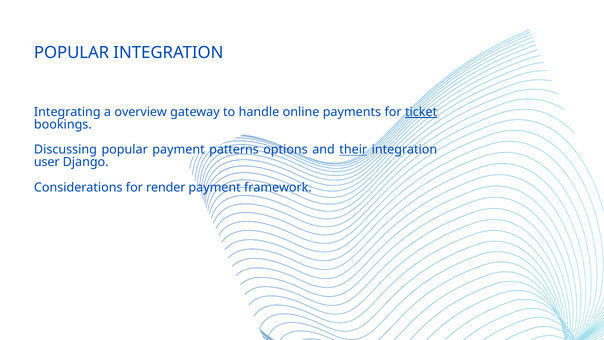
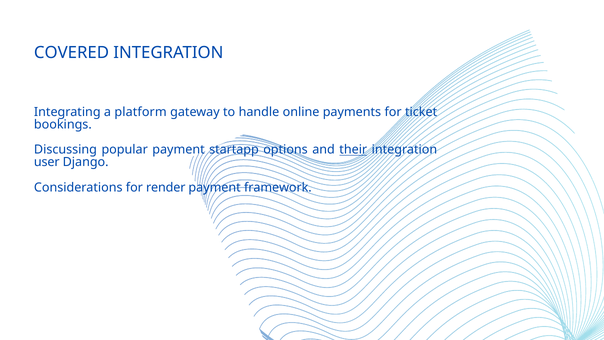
POPULAR: POPULAR -> COVERED (72, 53)
overview: overview -> platform (141, 112)
ticket underline: present -> none (421, 112)
patterns: patterns -> startapp (234, 150)
